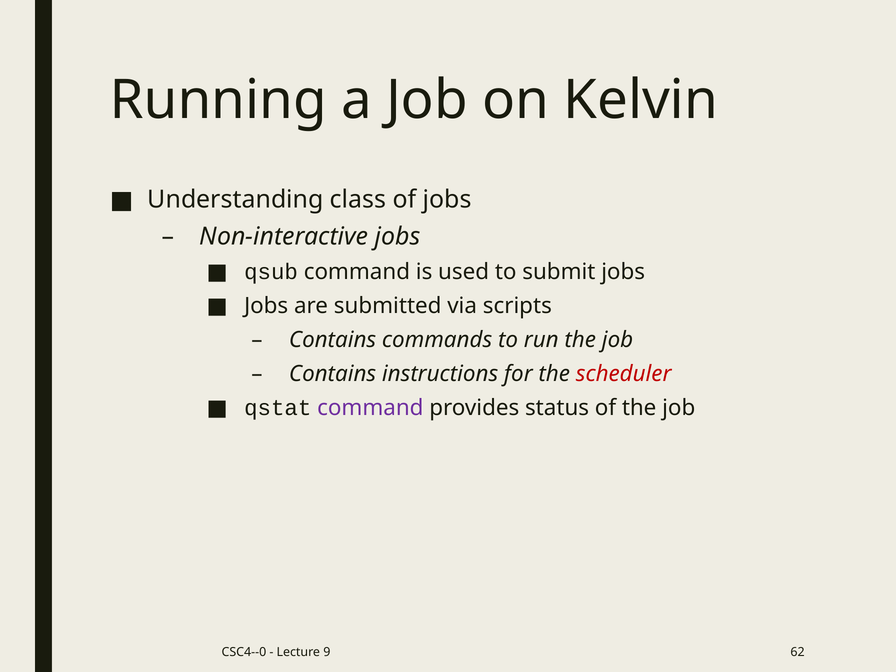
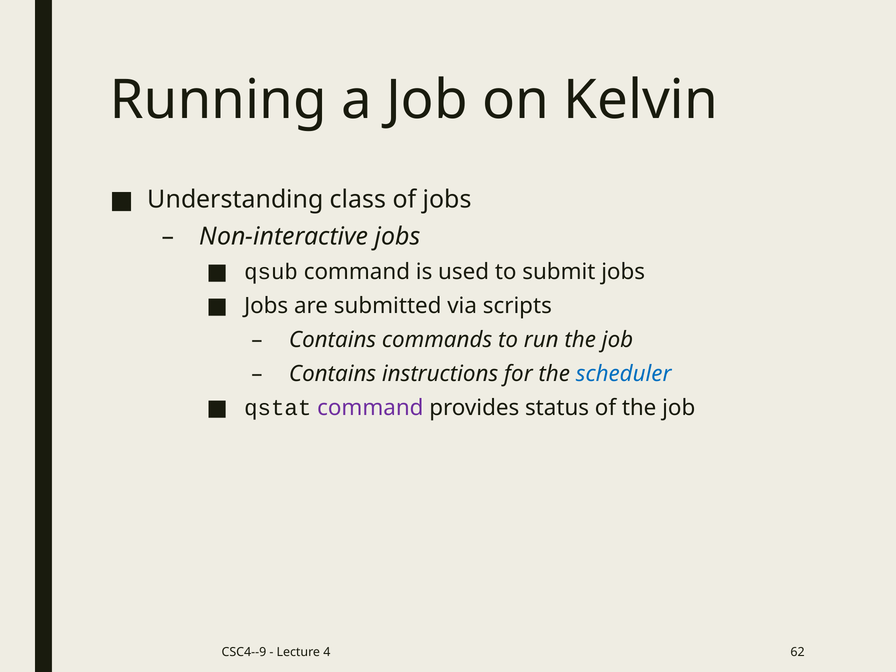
scheduler colour: red -> blue (624, 374)
CSC4--0: CSC4--0 -> CSC4--9 (244, 652)
9: 9 -> 4 (327, 652)
